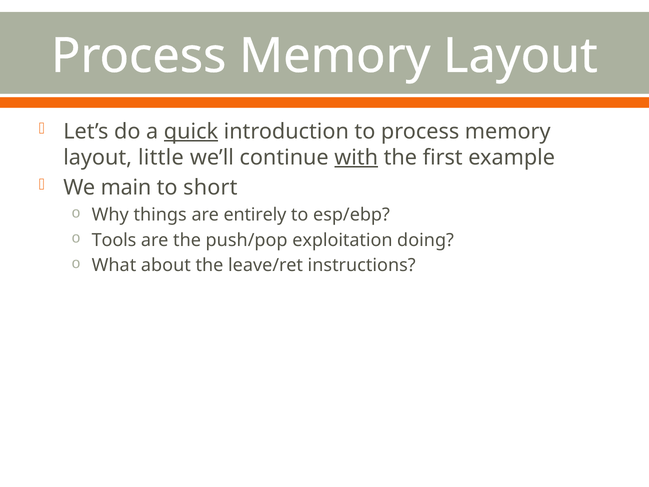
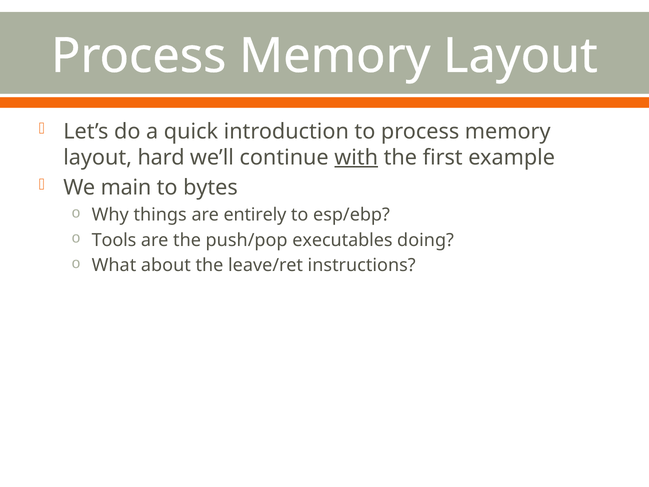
quick underline: present -> none (191, 131)
little: little -> hard (161, 157)
short: short -> bytes (210, 188)
exploitation: exploitation -> executables (342, 240)
